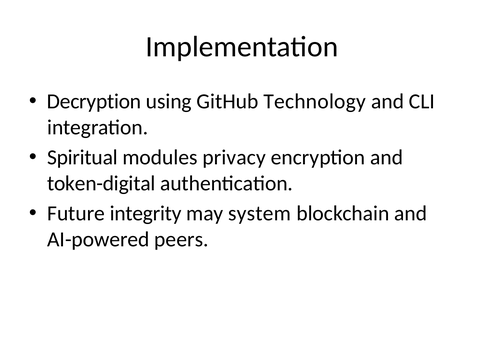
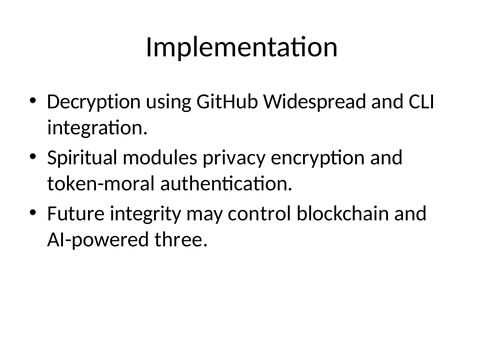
Technology: Technology -> Widespread (315, 102)
token-digital: token-digital -> token-moral (101, 183)
system: system -> control (260, 213)
peers: peers -> three (181, 239)
